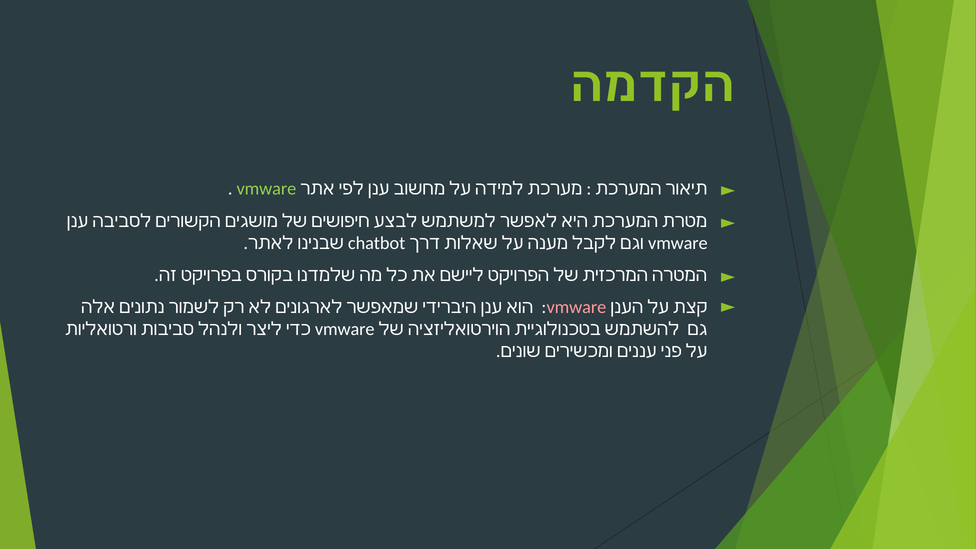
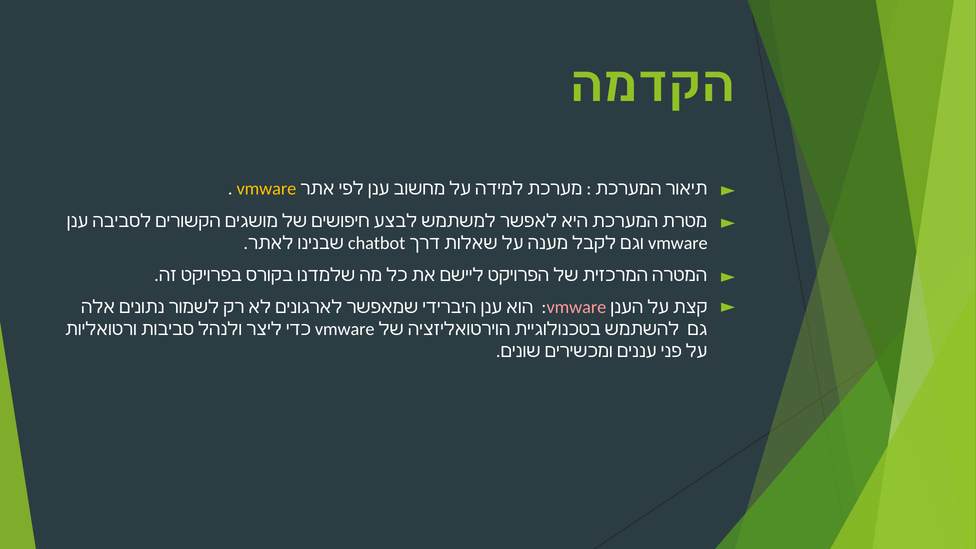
vmware colour: light green -> yellow (266, 189)
